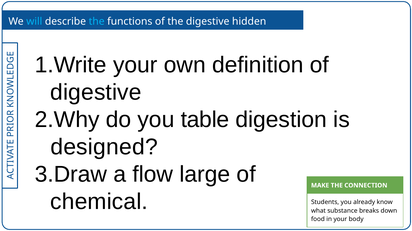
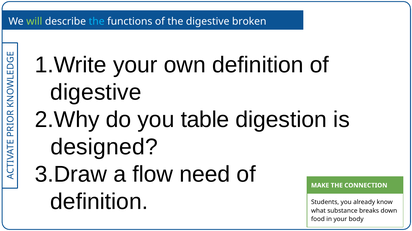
will colour: light blue -> light green (34, 21)
hidden: hidden -> broken (249, 21)
large: large -> need (205, 175)
chemical: chemical -> definition (99, 202)
